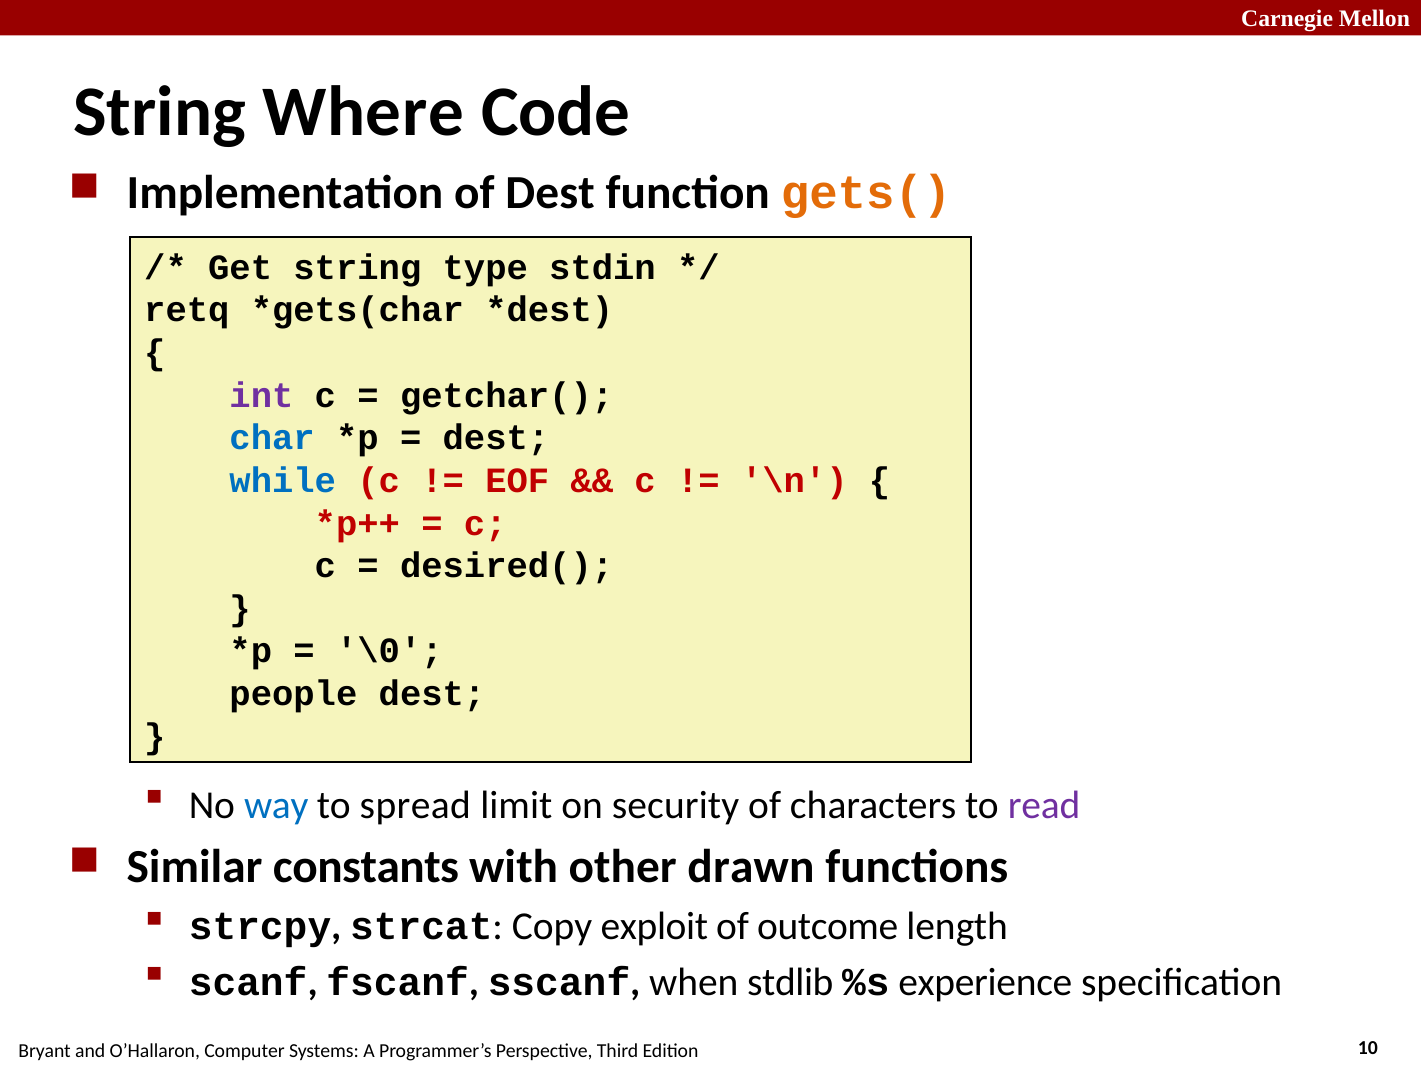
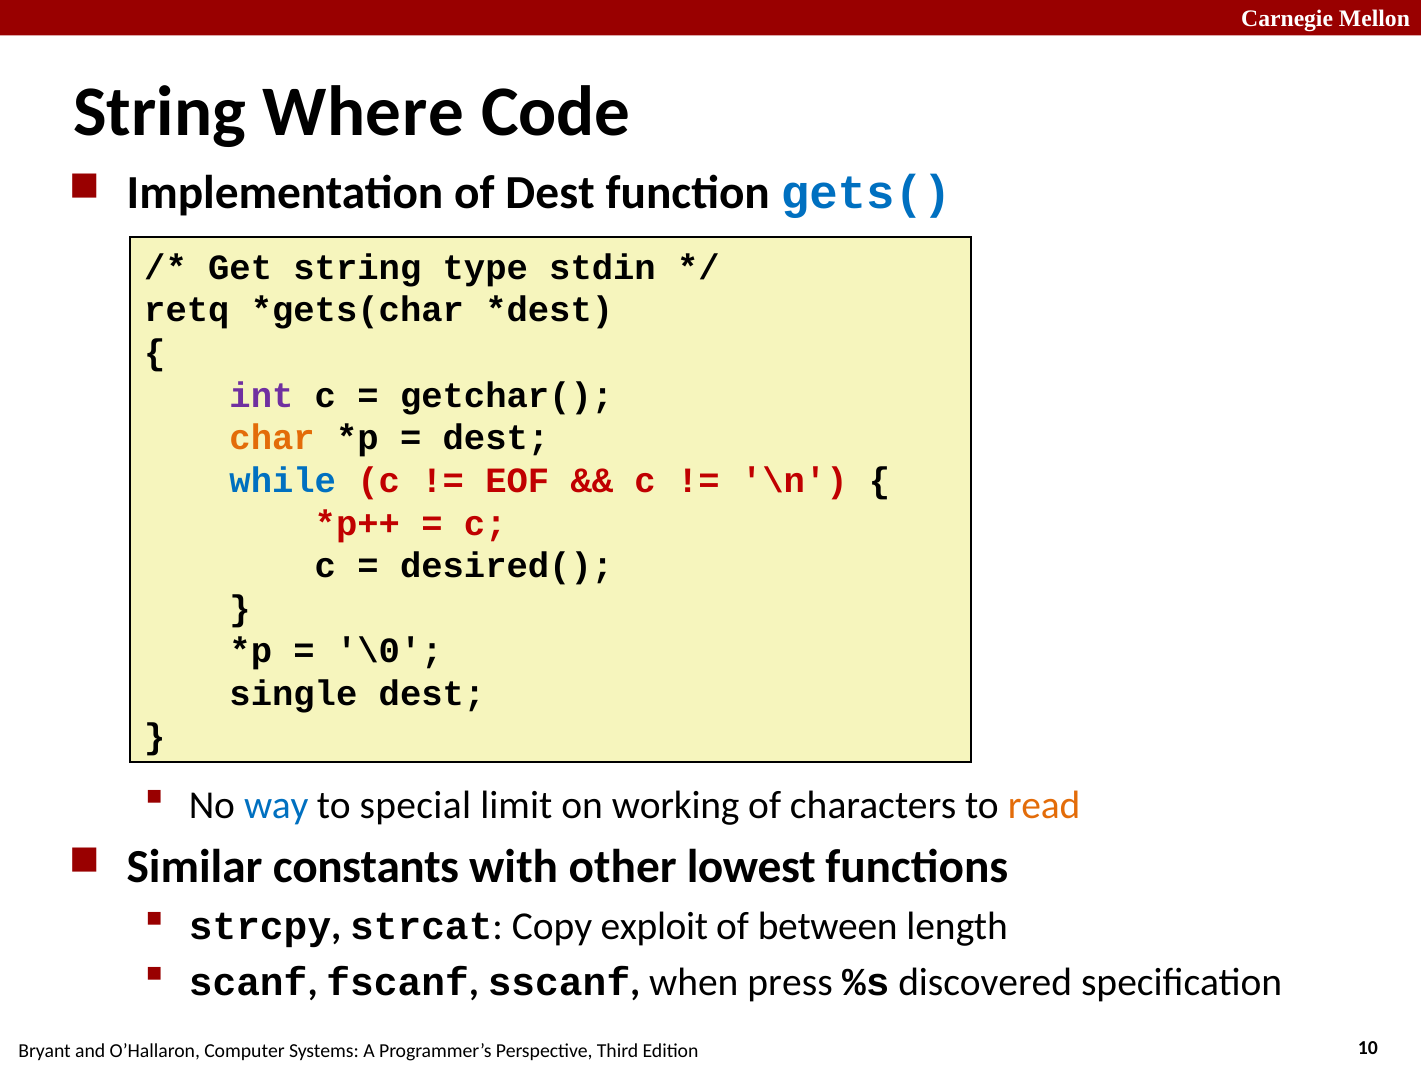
gets( colour: orange -> blue (866, 193)
char colour: blue -> orange (272, 438)
people: people -> single (293, 694)
spread: spread -> special (415, 805)
security: security -> working (676, 805)
read colour: purple -> orange (1044, 805)
drawn: drawn -> lowest (751, 867)
outcome: outcome -> between (828, 927)
stdlib: stdlib -> press (790, 982)
experience: experience -> discovered (985, 982)
